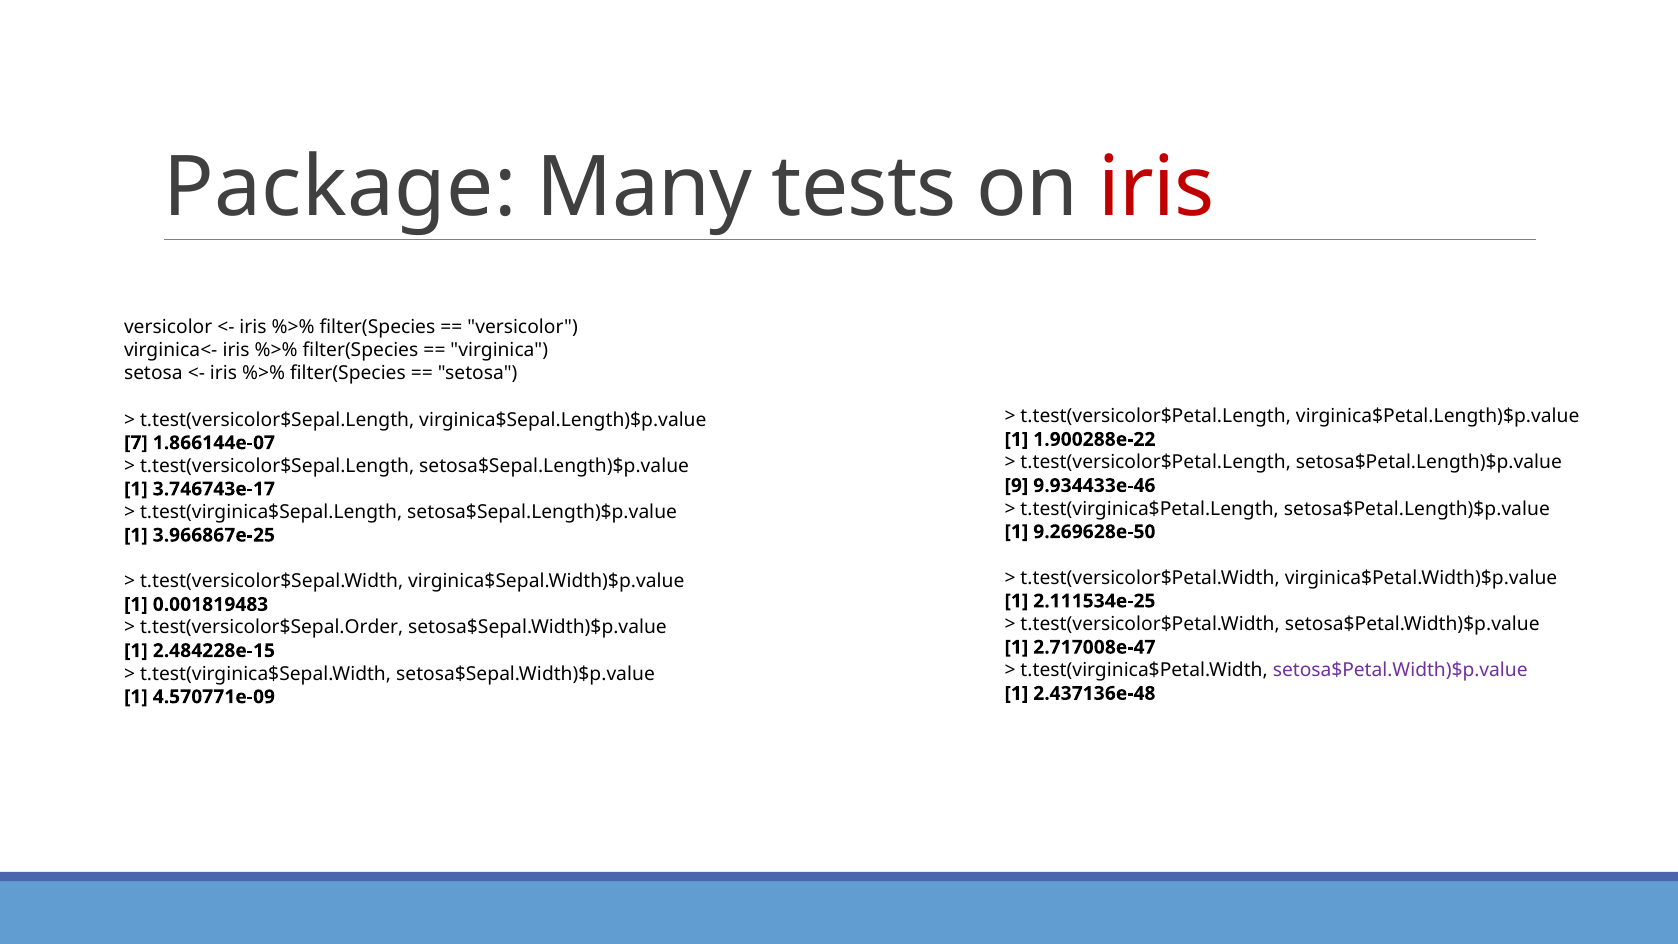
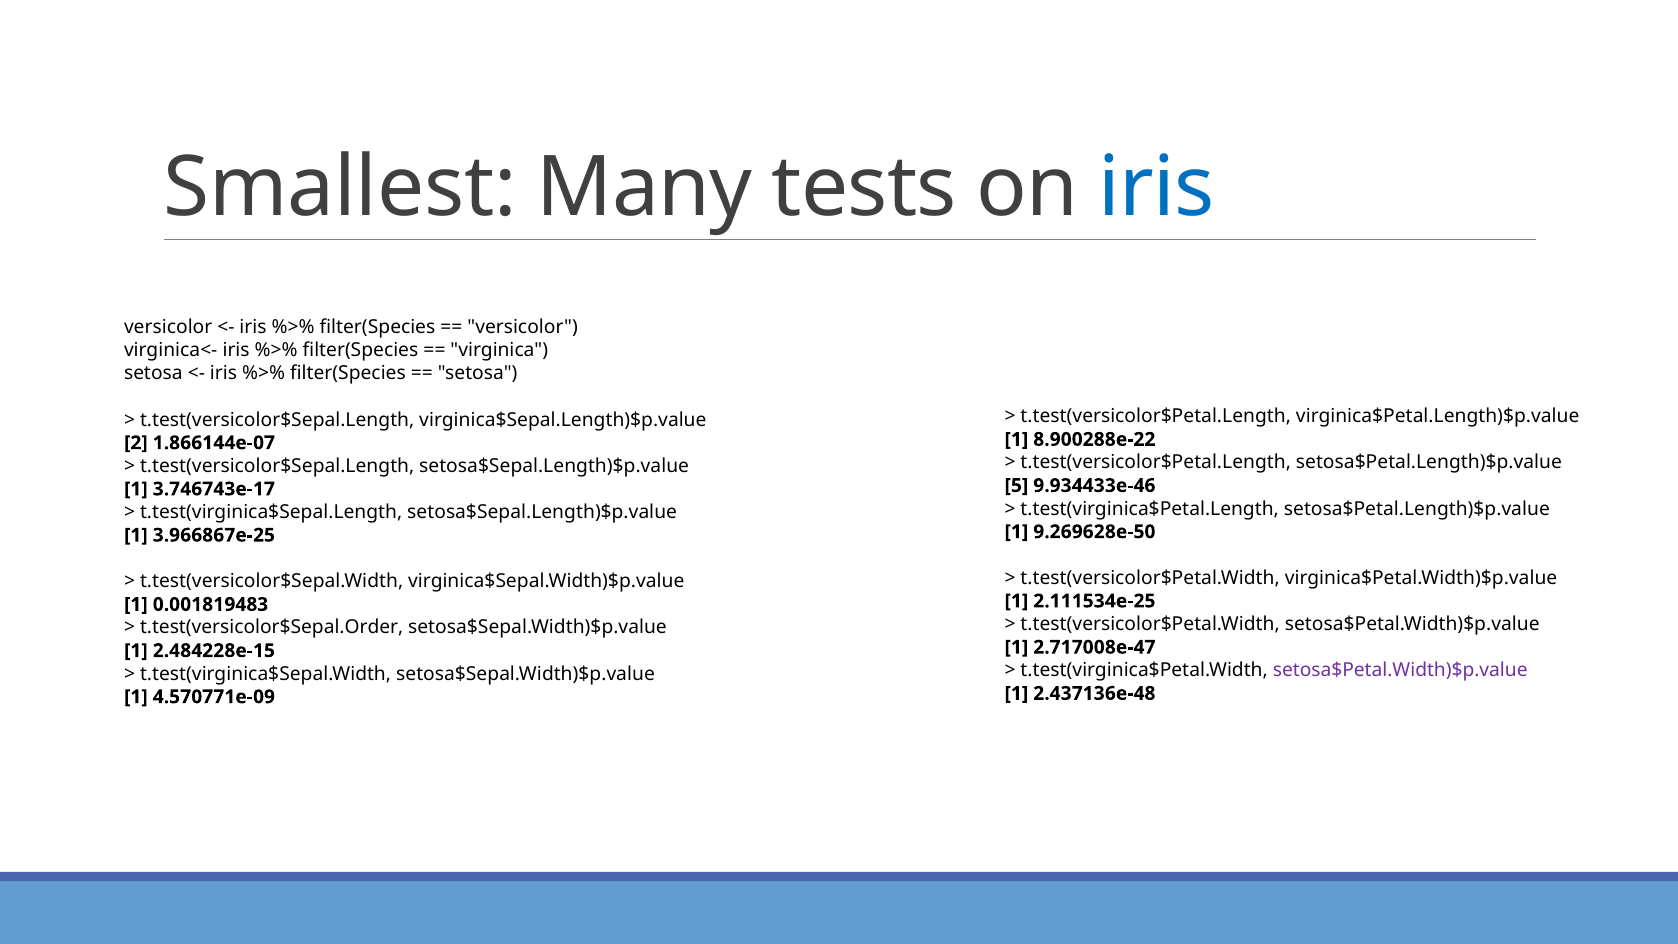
Package: Package -> Smallest (340, 188)
iris colour: red -> blue (1156, 188)
1.900288e-22: 1.900288e-22 -> 8.900288e-22 (1094, 439)
7: 7 -> 2 (136, 443)
9: 9 -> 5 (1016, 486)
